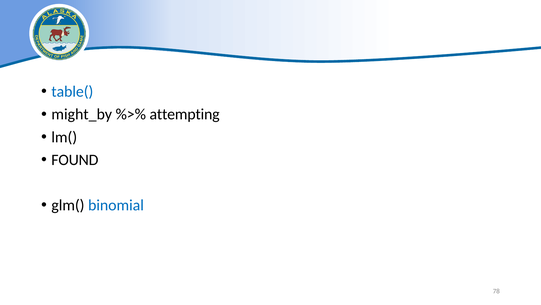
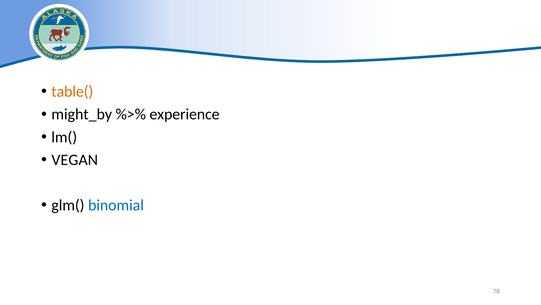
table( colour: blue -> orange (72, 91)
attempting: attempting -> experience (185, 114)
FOUND: FOUND -> VEGAN (75, 160)
